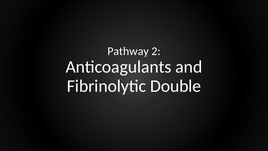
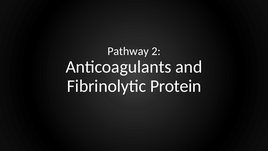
Double: Double -> Protein (176, 86)
